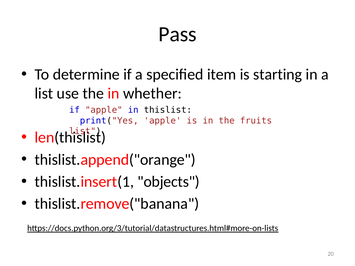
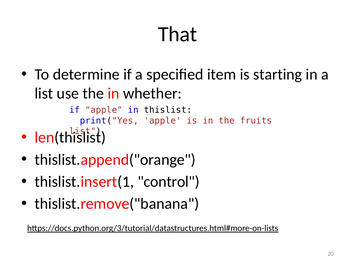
Pass: Pass -> That (178, 34)
objects: objects -> control (169, 182)
